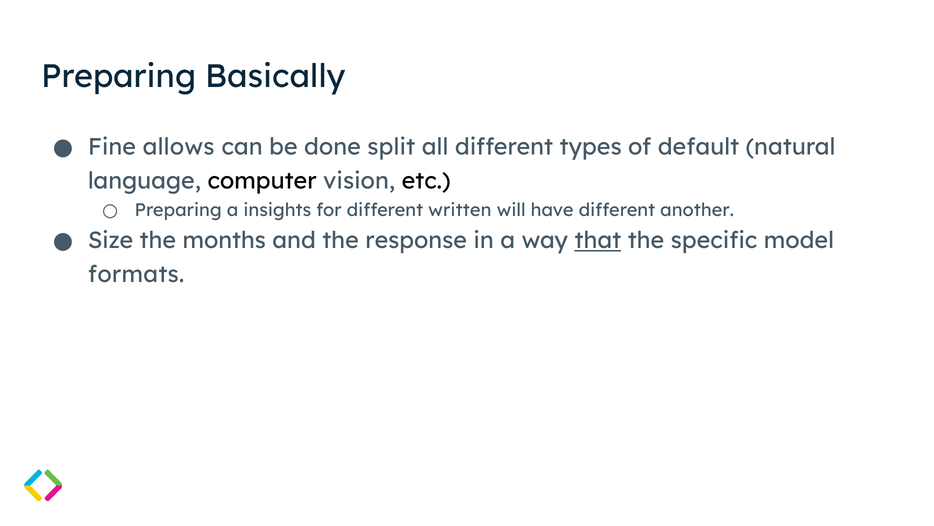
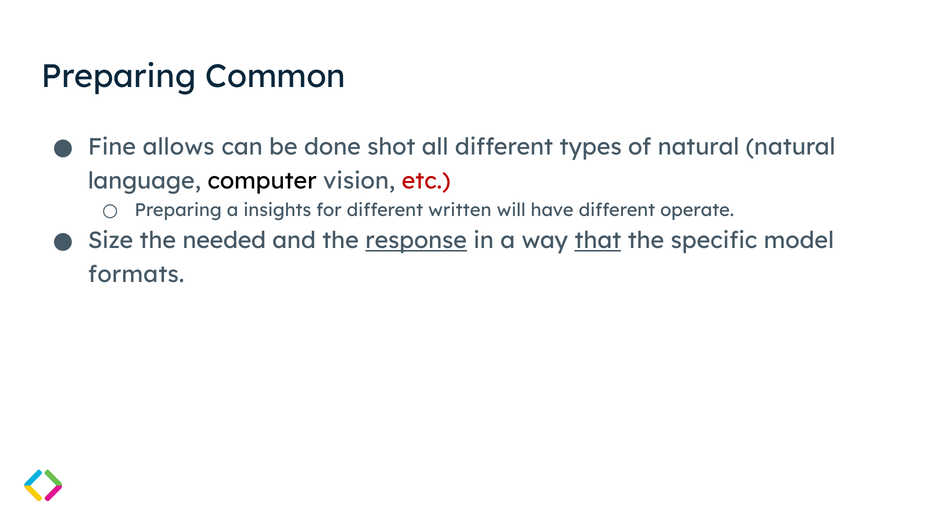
Basically: Basically -> Common (275, 76)
split: split -> shot (391, 147)
of default: default -> natural (699, 147)
etc colour: black -> red (426, 181)
another: another -> operate (697, 210)
months: months -> needed (224, 240)
response underline: none -> present (416, 240)
